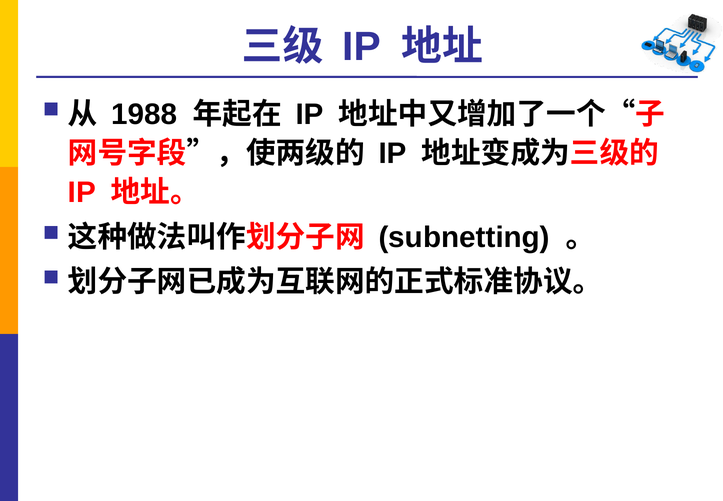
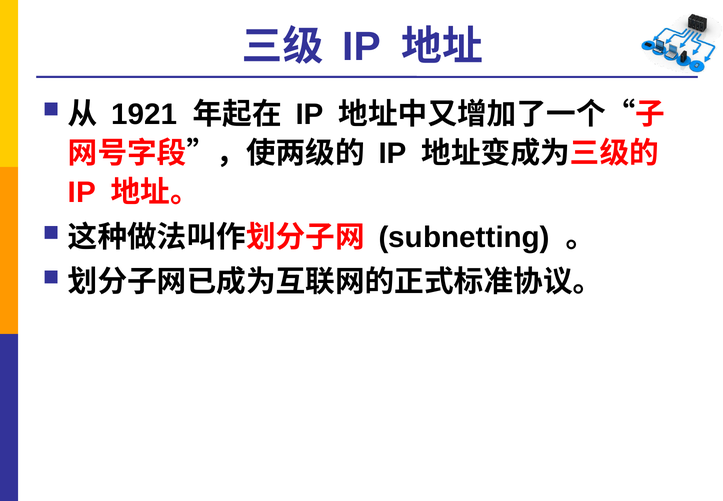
1988: 1988 -> 1921 (144, 114)
